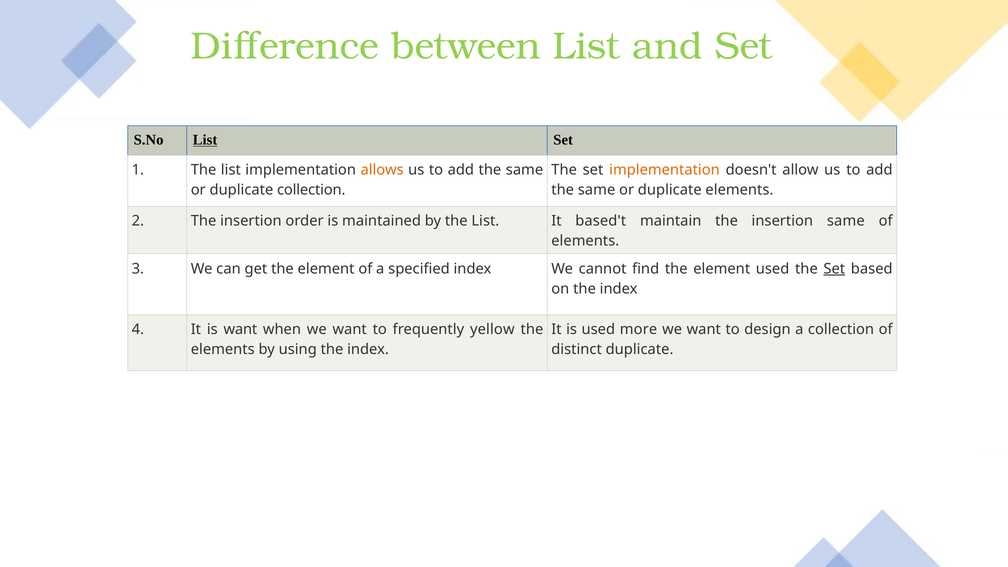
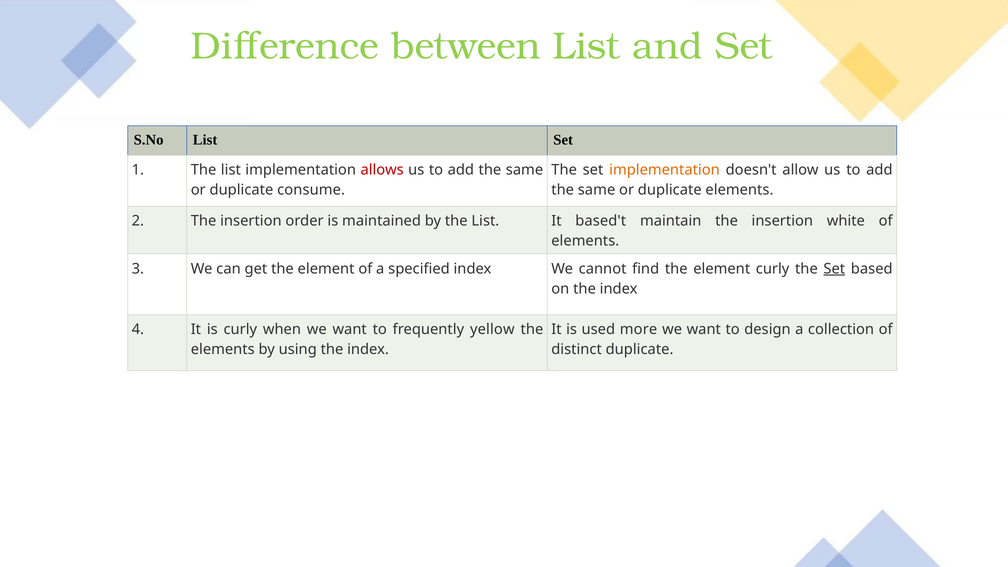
List underline: present -> none (205, 140)
allows colour: orange -> red (382, 170)
duplicate collection: collection -> consume (311, 190)
insertion same: same -> white (846, 221)
element used: used -> curly (773, 269)
is want: want -> curly (240, 329)
